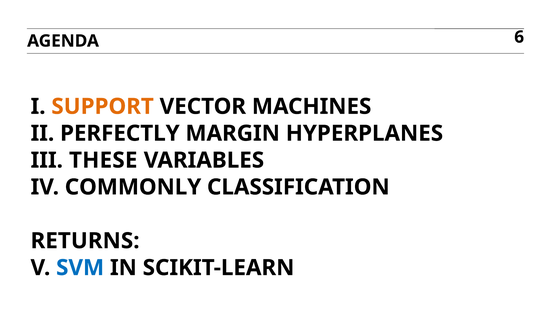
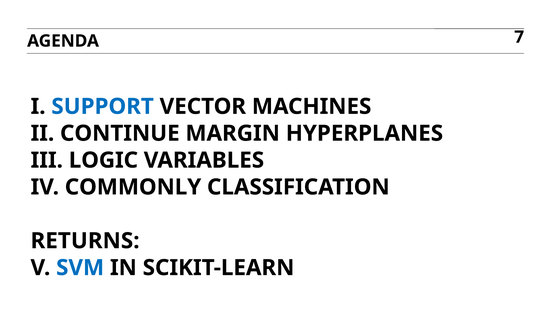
6: 6 -> 7 (519, 37)
SUPPORT colour: orange -> blue (103, 107)
PERFECTLY: PERFECTLY -> CONTINUE (120, 134)
THESE: THESE -> LOGIC (103, 160)
